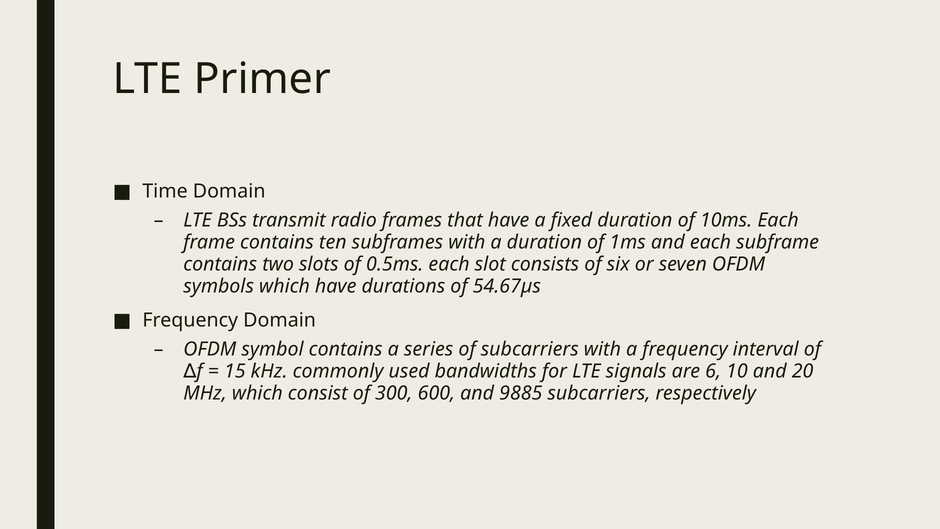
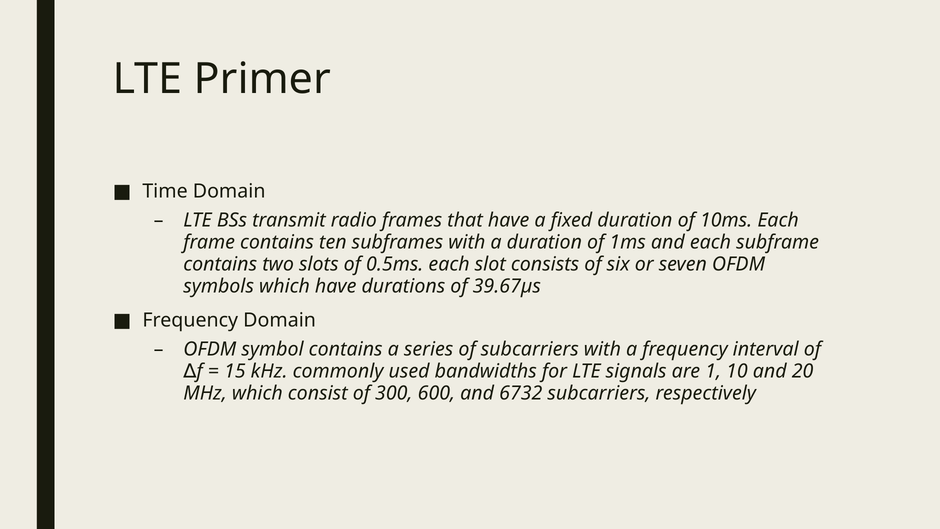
54.67µs: 54.67µs -> 39.67µs (507, 286)
6: 6 -> 1 (713, 371)
9885: 9885 -> 6732 (521, 393)
